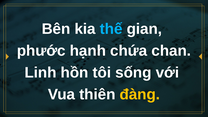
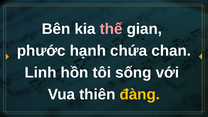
thế colour: light blue -> pink (111, 29)
